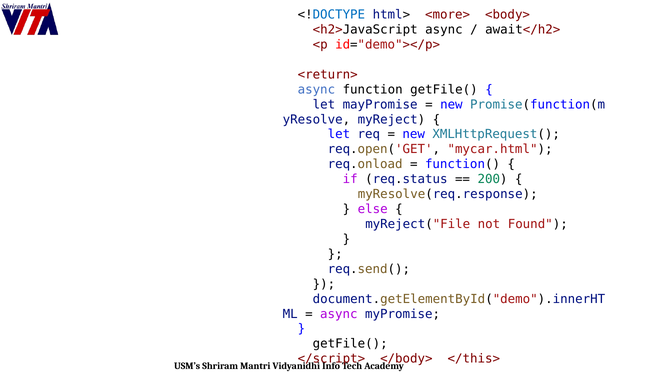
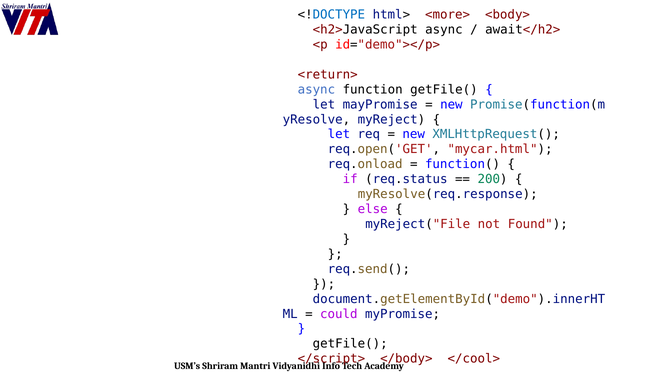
async: async -> could (339, 314)
</this>: </this> -> </cool> (474, 359)
